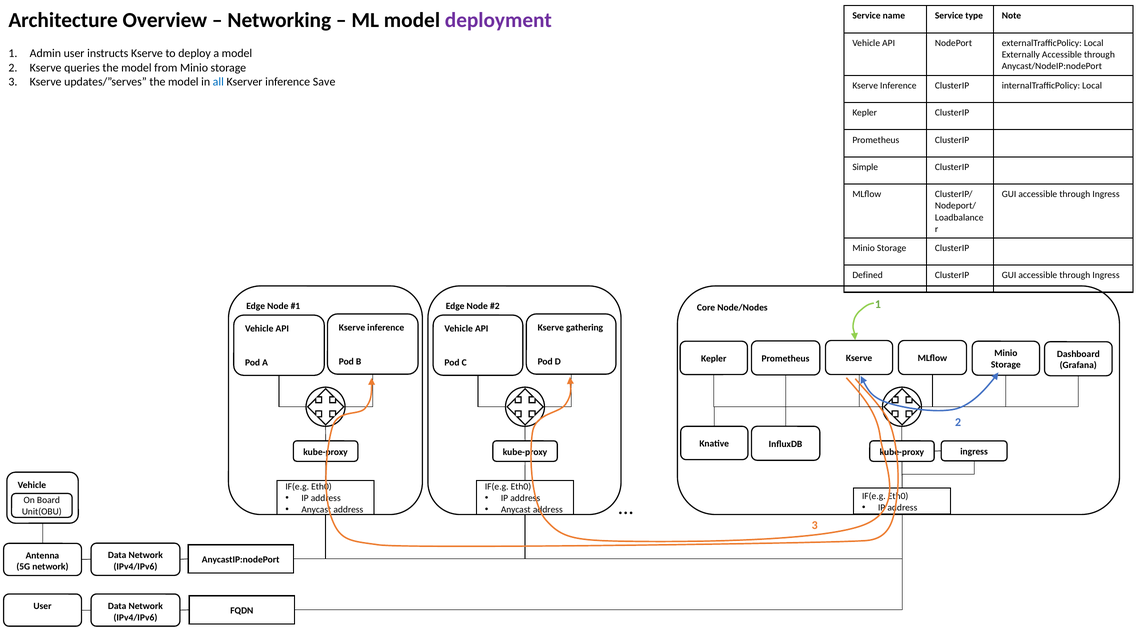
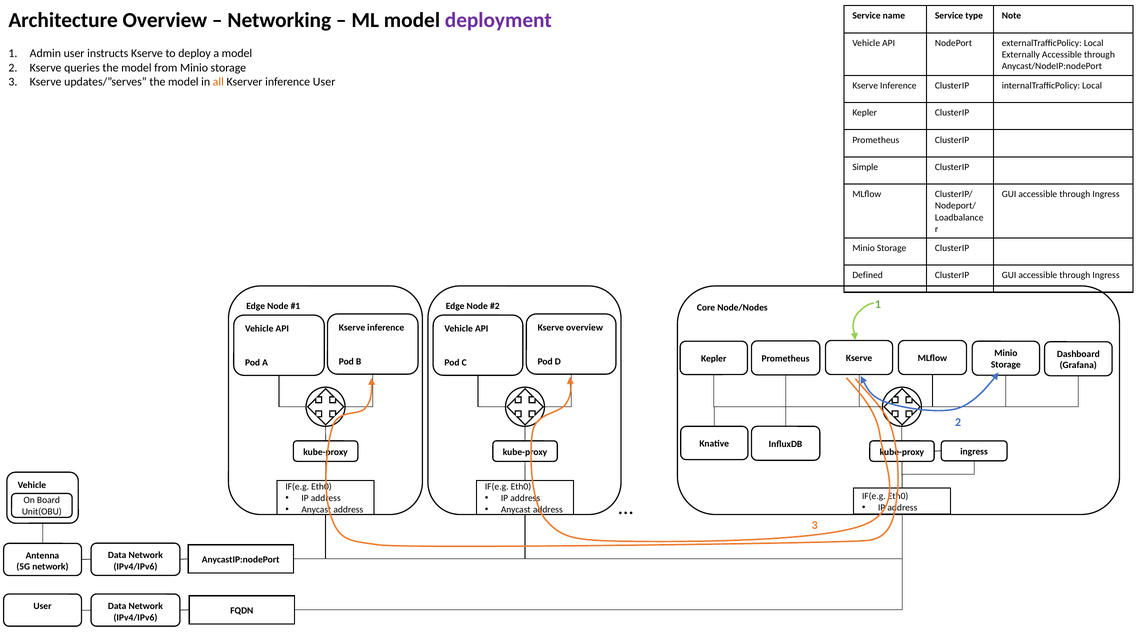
all colour: blue -> orange (218, 82)
inference Save: Save -> User (324, 82)
Kserve gathering: gathering -> overview (585, 327)
